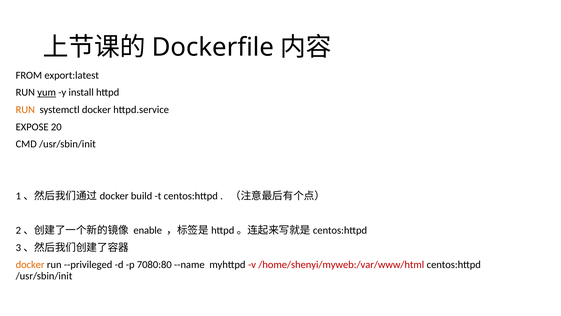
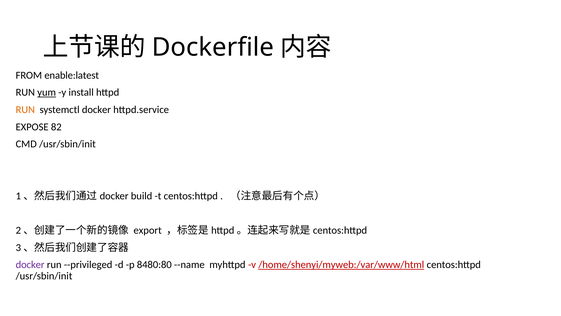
export:latest: export:latest -> enable:latest (72, 75)
20: 20 -> 82 (56, 127)
enable: enable -> export (148, 230)
docker colour: orange -> purple (30, 264)
7080:80: 7080:80 -> 8480:80 (154, 264)
/home/shenyi/myweb:/var/www/html underline: none -> present (341, 264)
